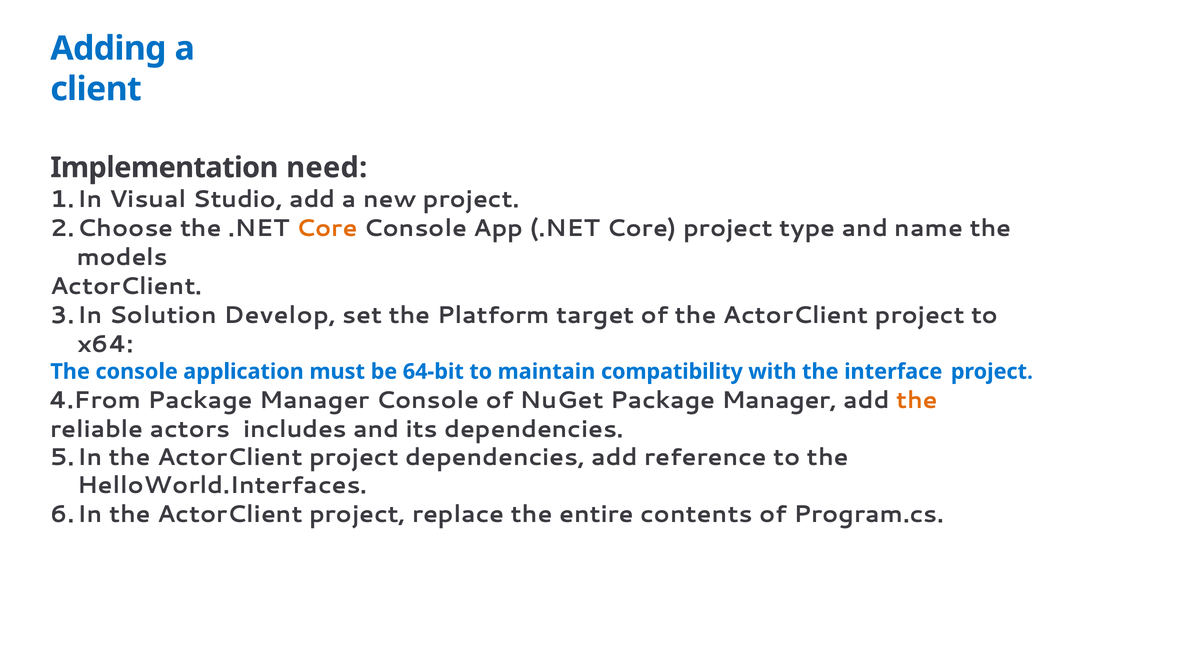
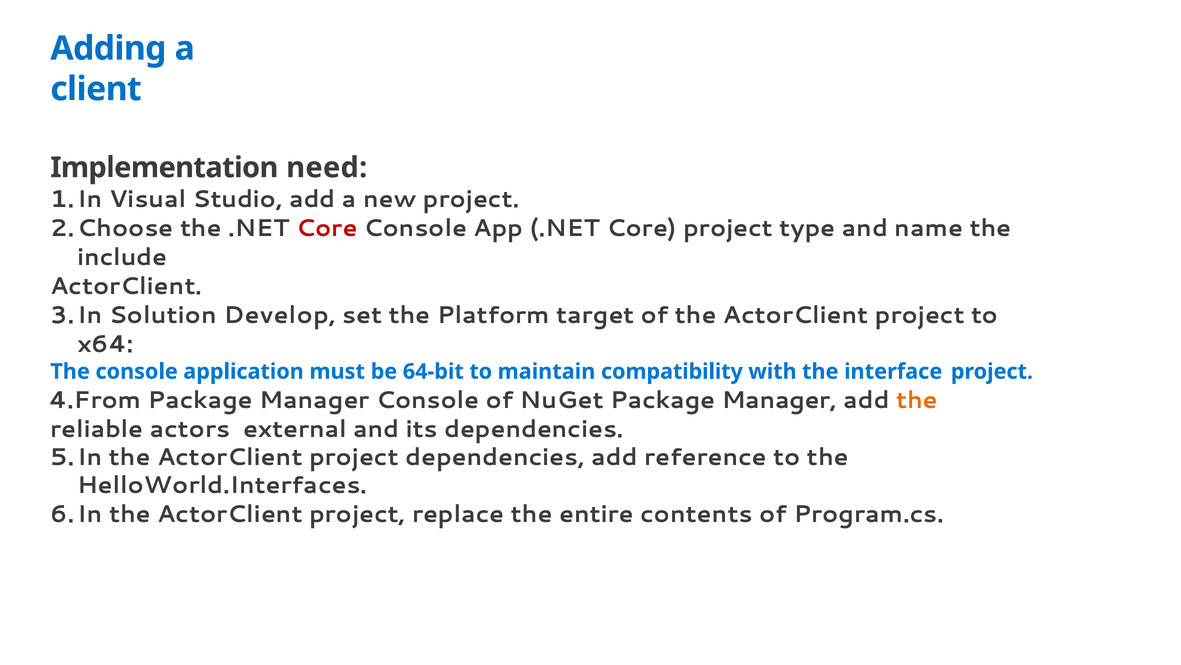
Core colour: orange -> red (327, 228)
models: models -> include (122, 257)
includes: includes -> external (295, 429)
